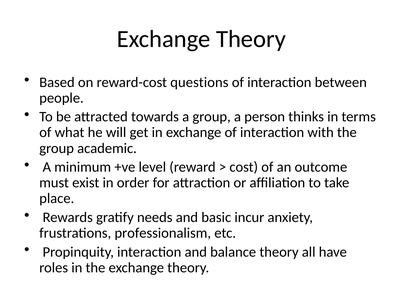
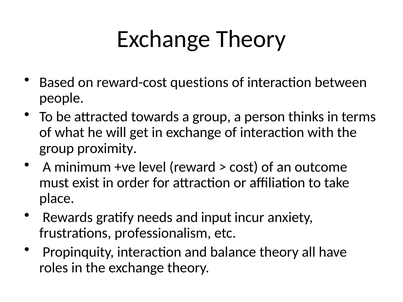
academic: academic -> proximity (107, 148)
basic: basic -> input (216, 218)
